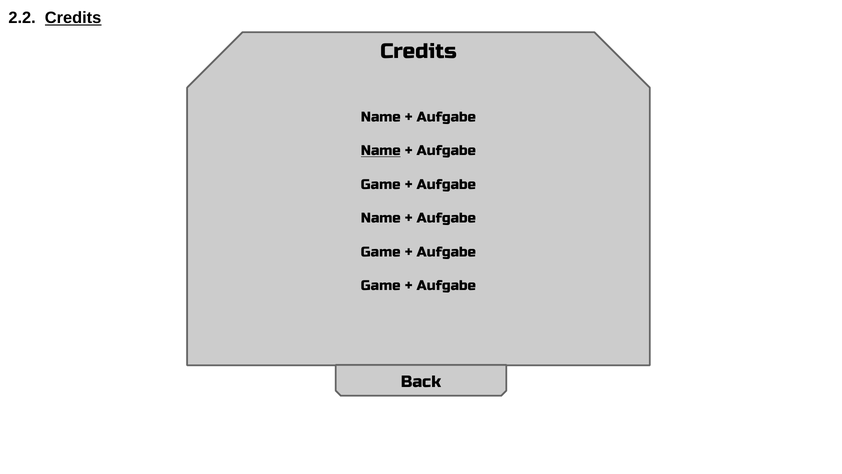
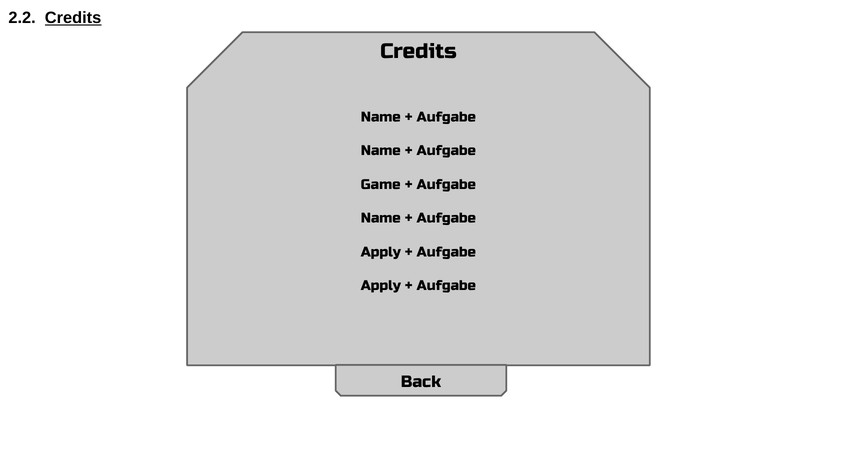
Name underline: present -> none (381, 151)
Game: Game -> Apply (381, 252)
Game: Game -> Apply (381, 285)
